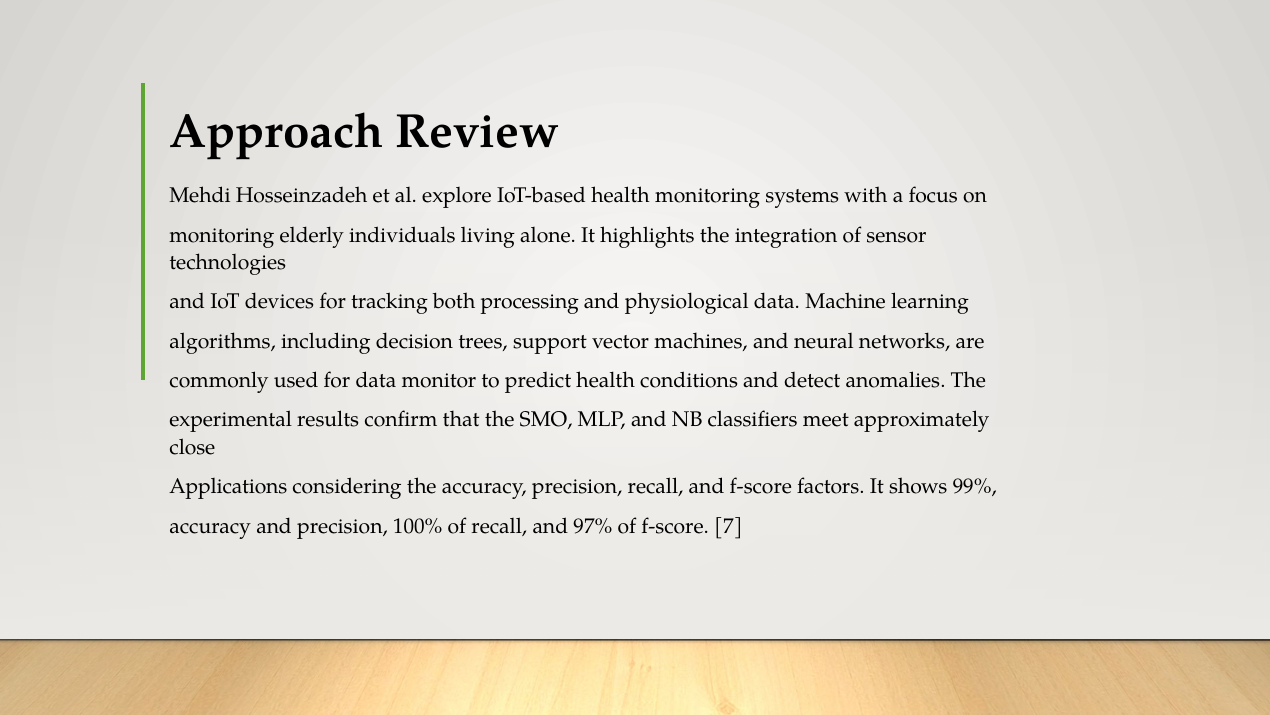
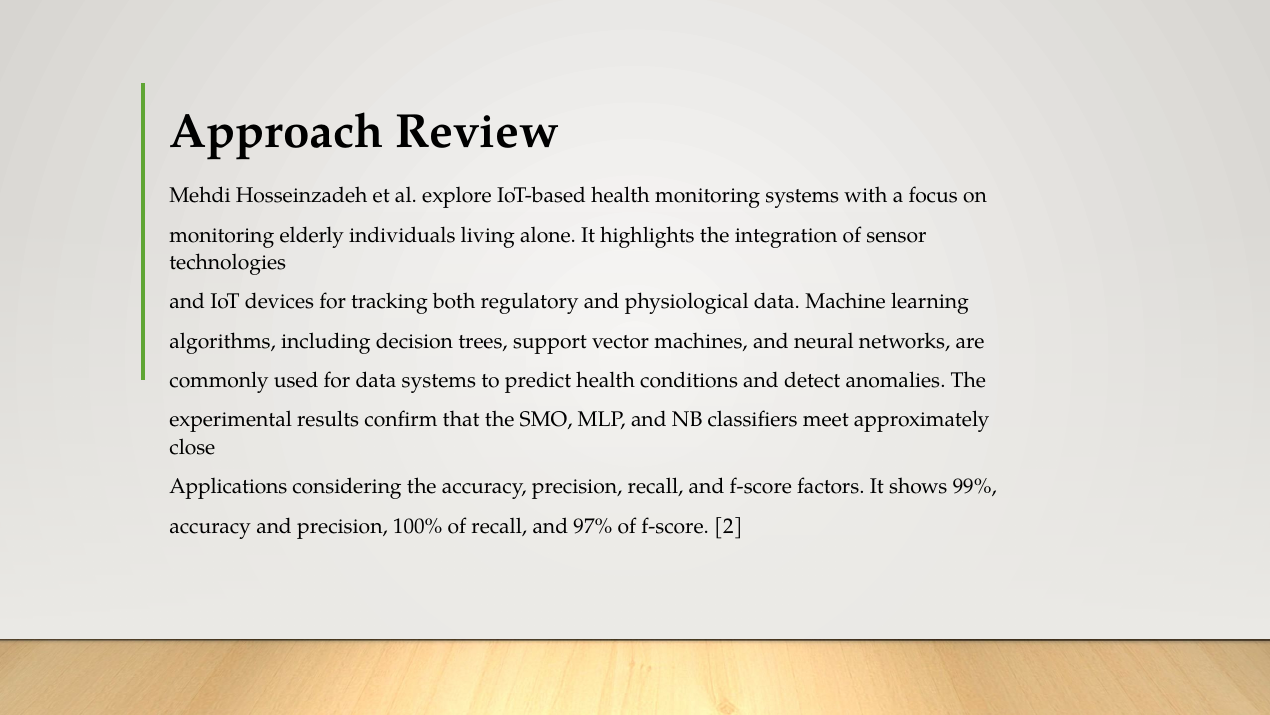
processing: processing -> regulatory (530, 302)
data monitor: monitor -> systems (439, 380)
7: 7 -> 2 (728, 526)
